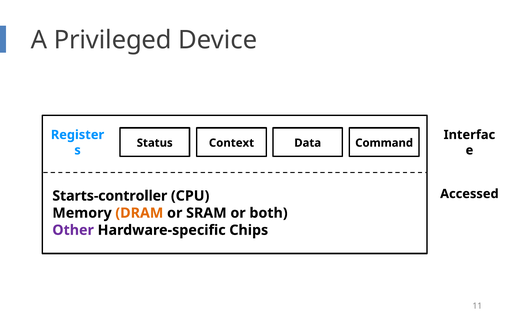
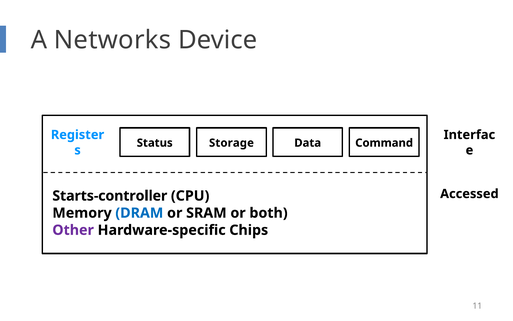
Privileged: Privileged -> Networks (113, 40)
Context: Context -> Storage (231, 143)
DRAM colour: orange -> blue (139, 213)
